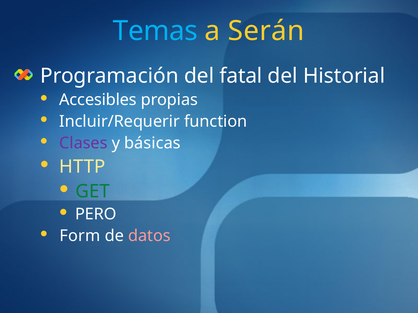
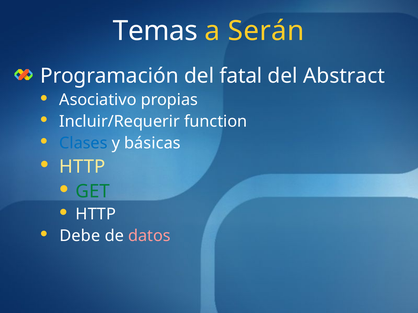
Temas colour: light blue -> white (155, 31)
Historial: Historial -> Abstract (344, 76)
Accesibles: Accesibles -> Asociativo (98, 100)
Clases colour: purple -> blue (83, 143)
PERO: PERO -> HTTP (96, 214)
Form: Form -> Debe (80, 236)
